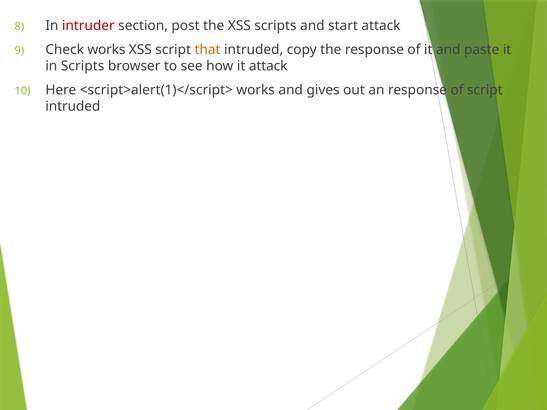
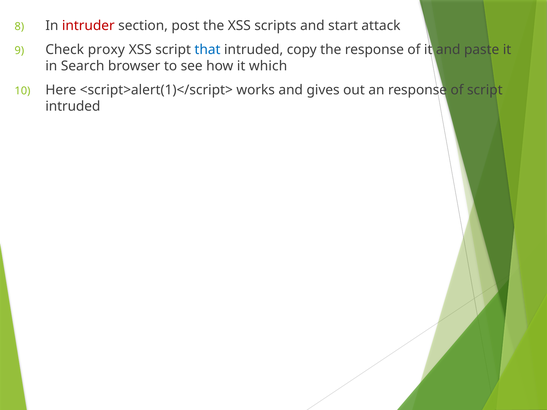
Check works: works -> proxy (106, 50)
that colour: orange -> blue (207, 50)
in Scripts: Scripts -> Search (83, 66)
it attack: attack -> which (268, 66)
